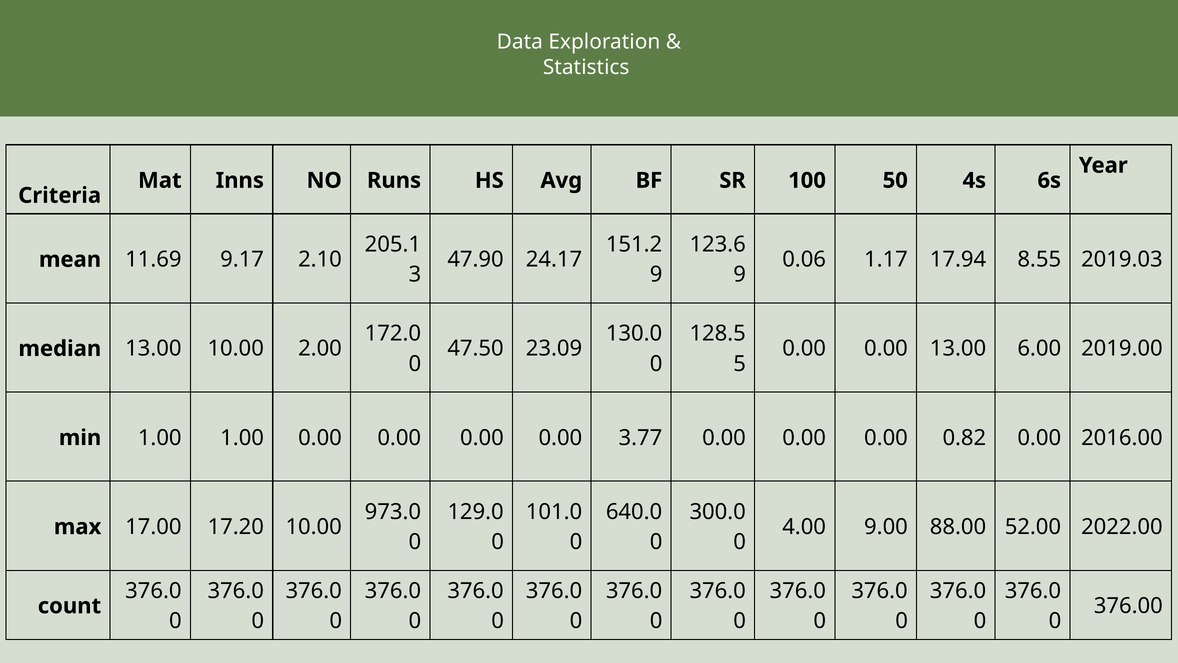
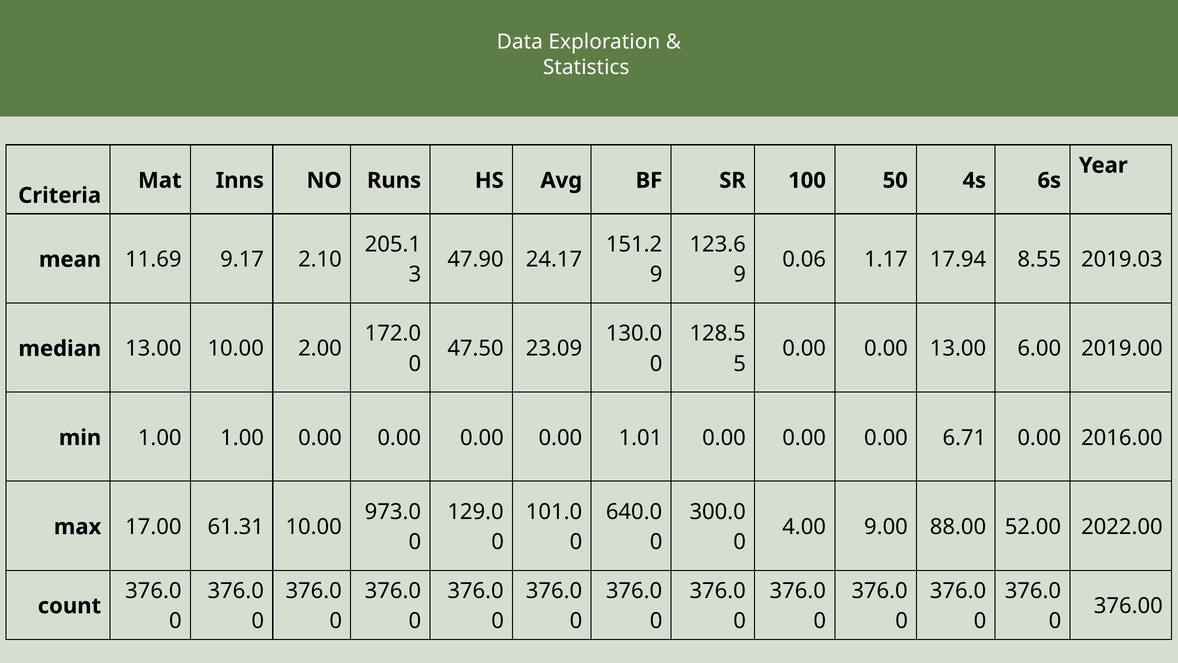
3.77: 3.77 -> 1.01 (640, 438)
0.82: 0.82 -> 6.71 (964, 438)
17.20: 17.20 -> 61.31 (236, 527)
